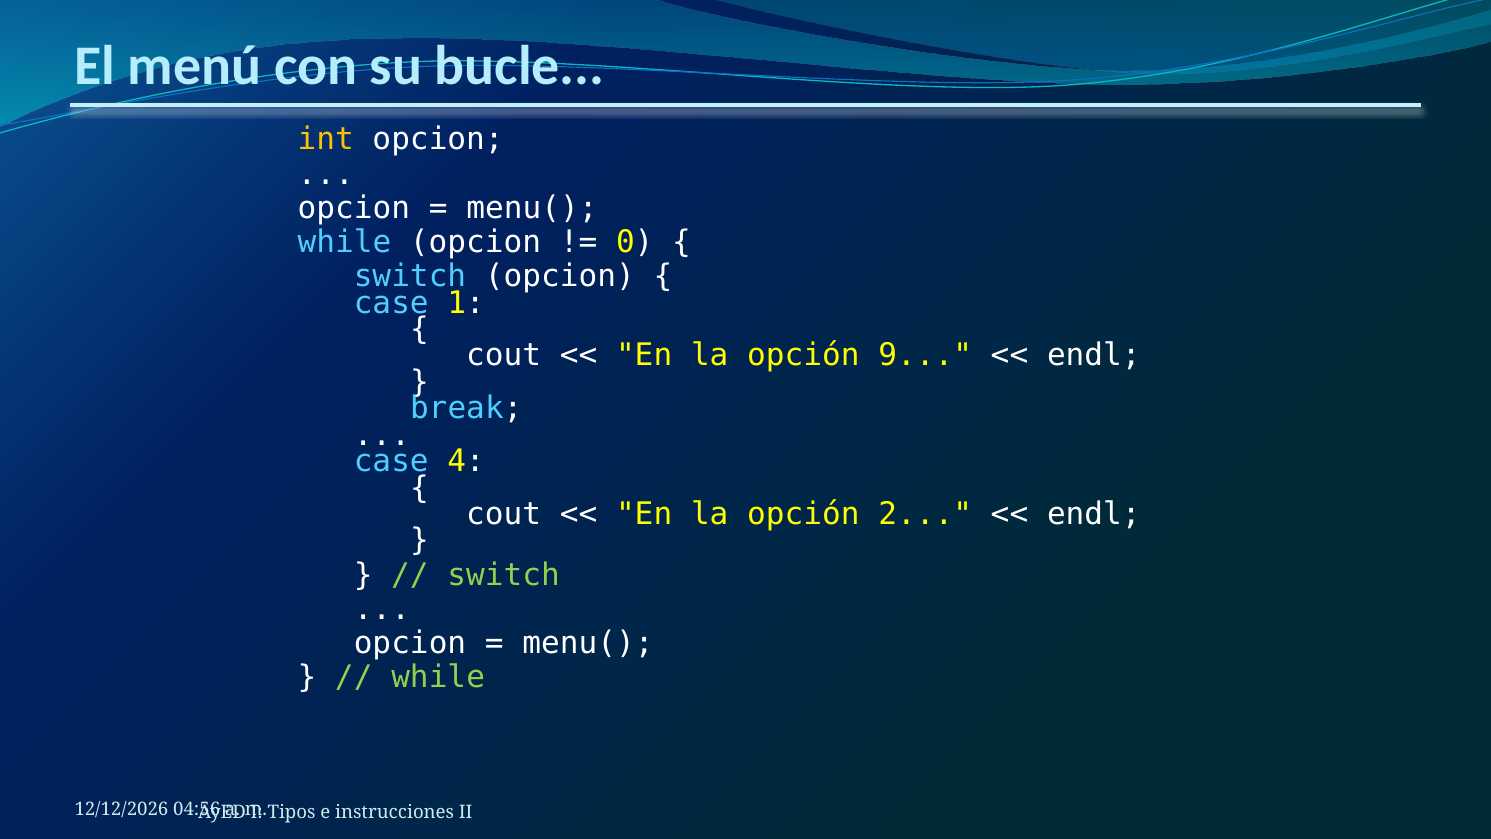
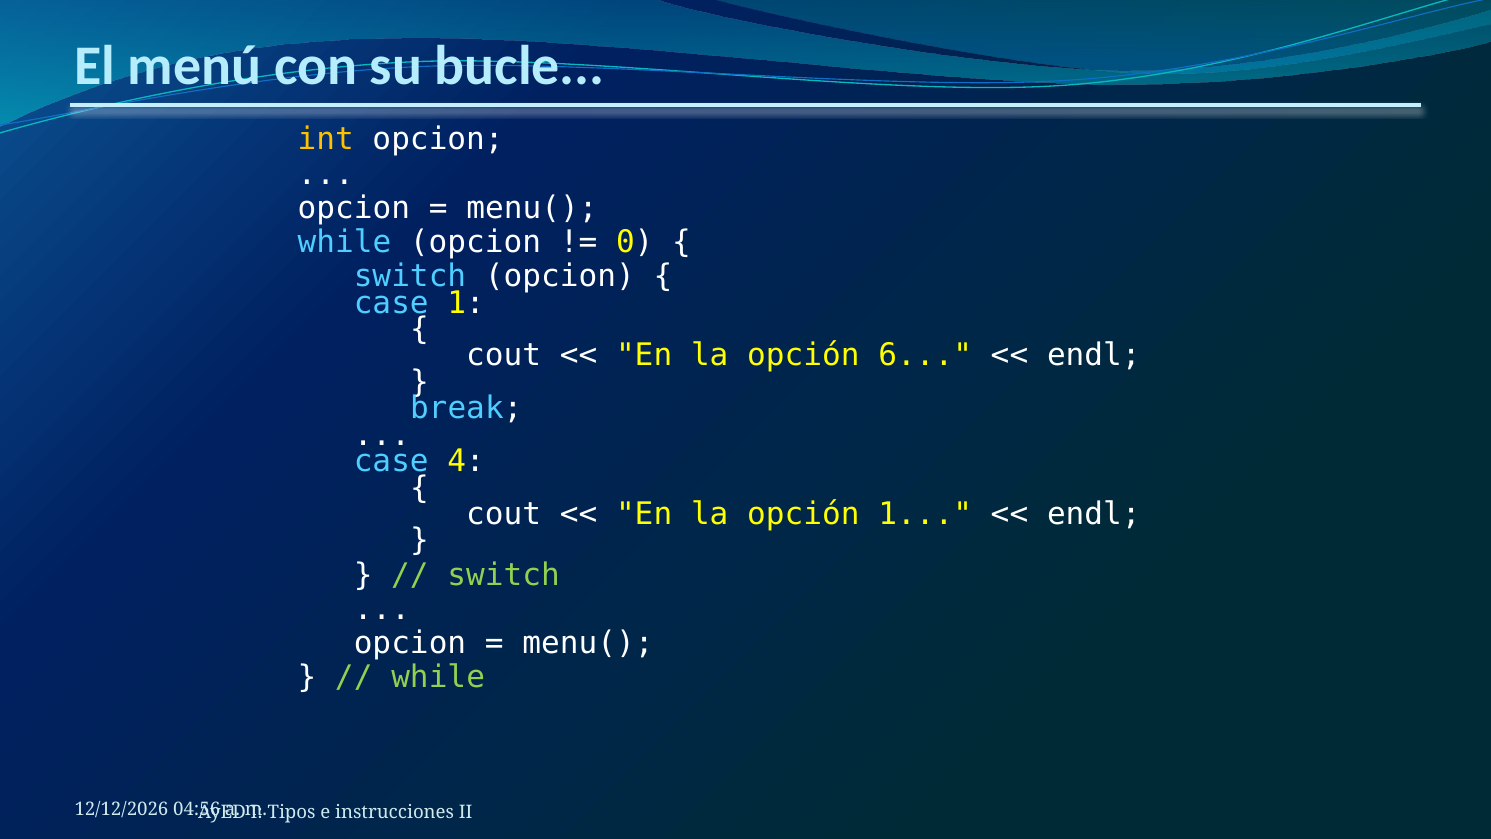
9: 9 -> 6 (925, 356)
opción 2: 2 -> 1 (925, 514)
